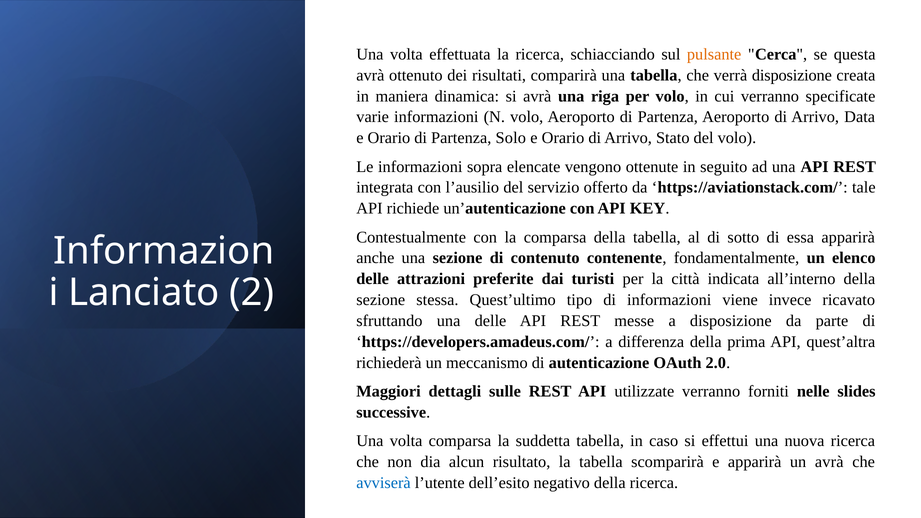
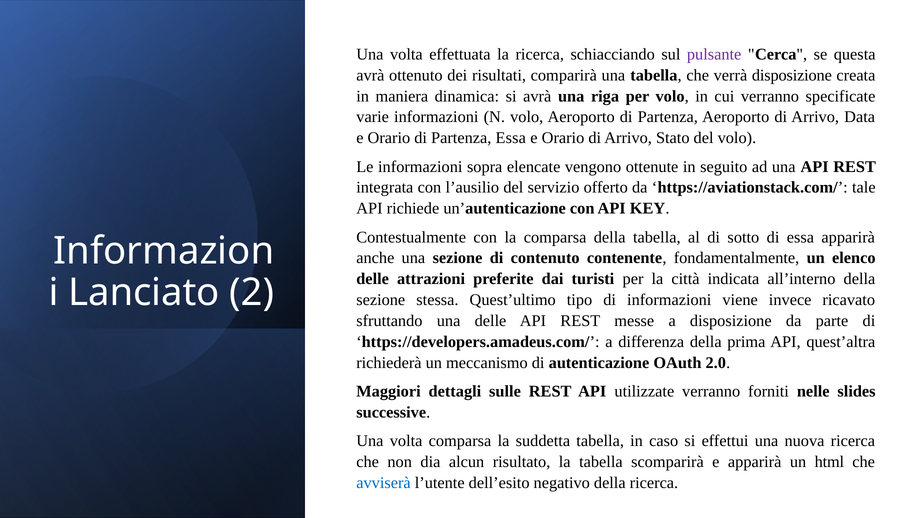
pulsante colour: orange -> purple (714, 54)
Partenza Solo: Solo -> Essa (511, 138)
un avrà: avrà -> html (829, 462)
